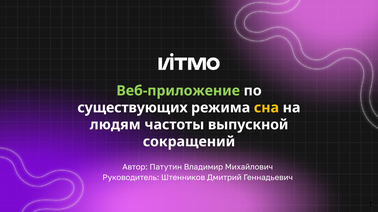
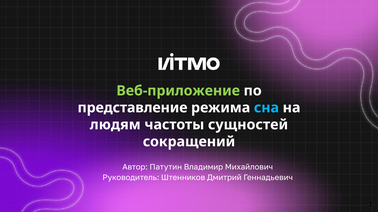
существующих: существующих -> представление (133, 108)
сна colour: yellow -> light blue (266, 108)
выпускной: выпускной -> сущностей (248, 125)
